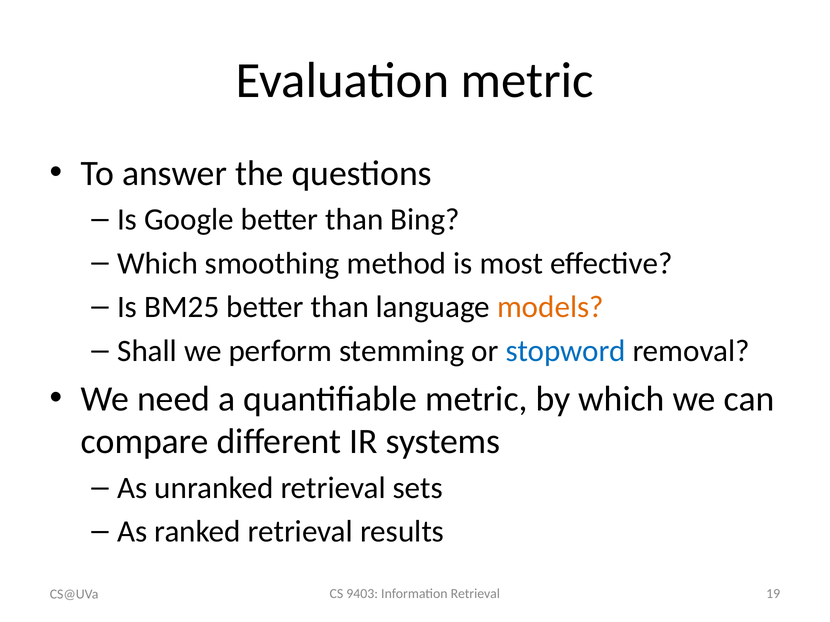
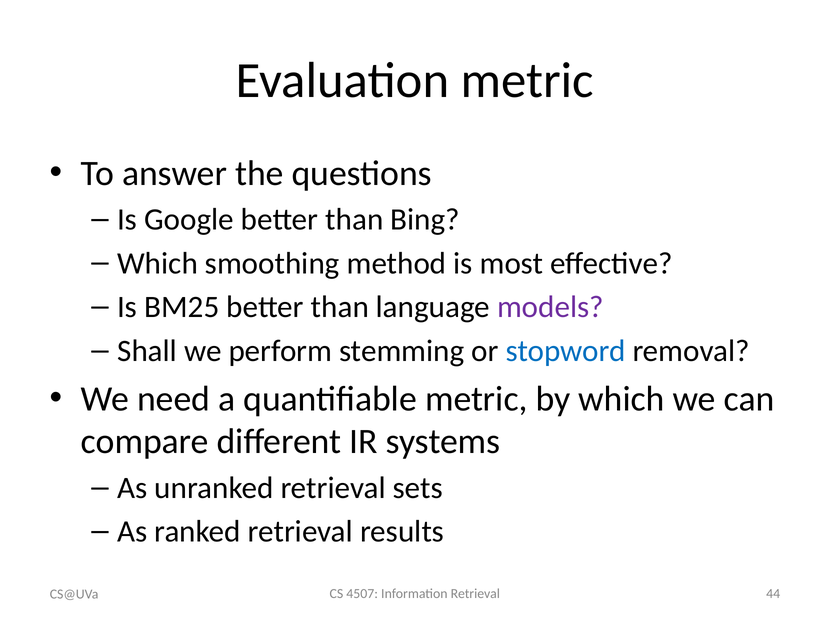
models colour: orange -> purple (550, 307)
9403: 9403 -> 4507 (362, 594)
19: 19 -> 44 (773, 594)
